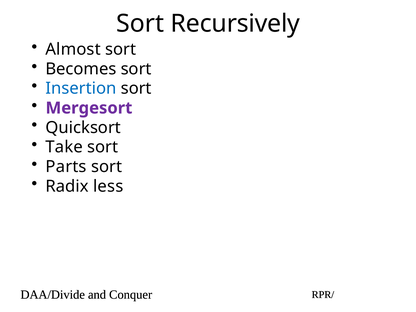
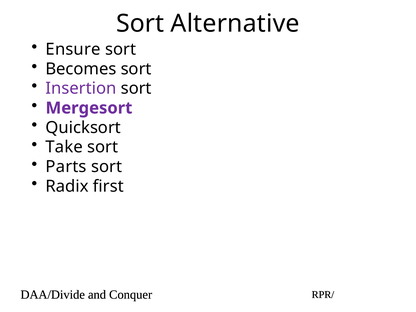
Recursively: Recursively -> Alternative (235, 24)
Almost: Almost -> Ensure (73, 49)
Insertion colour: blue -> purple (81, 88)
less: less -> first (108, 186)
